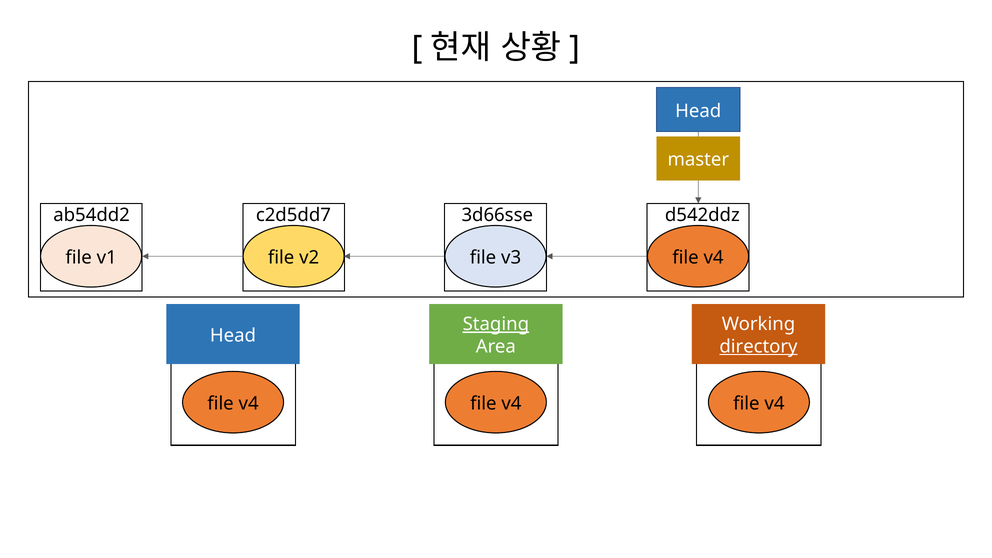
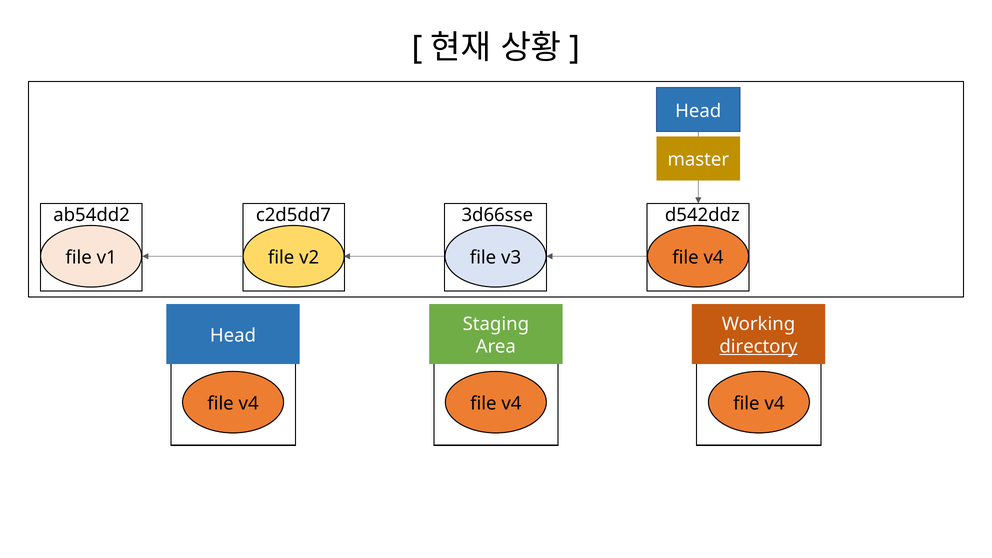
Staging underline: present -> none (496, 324)
